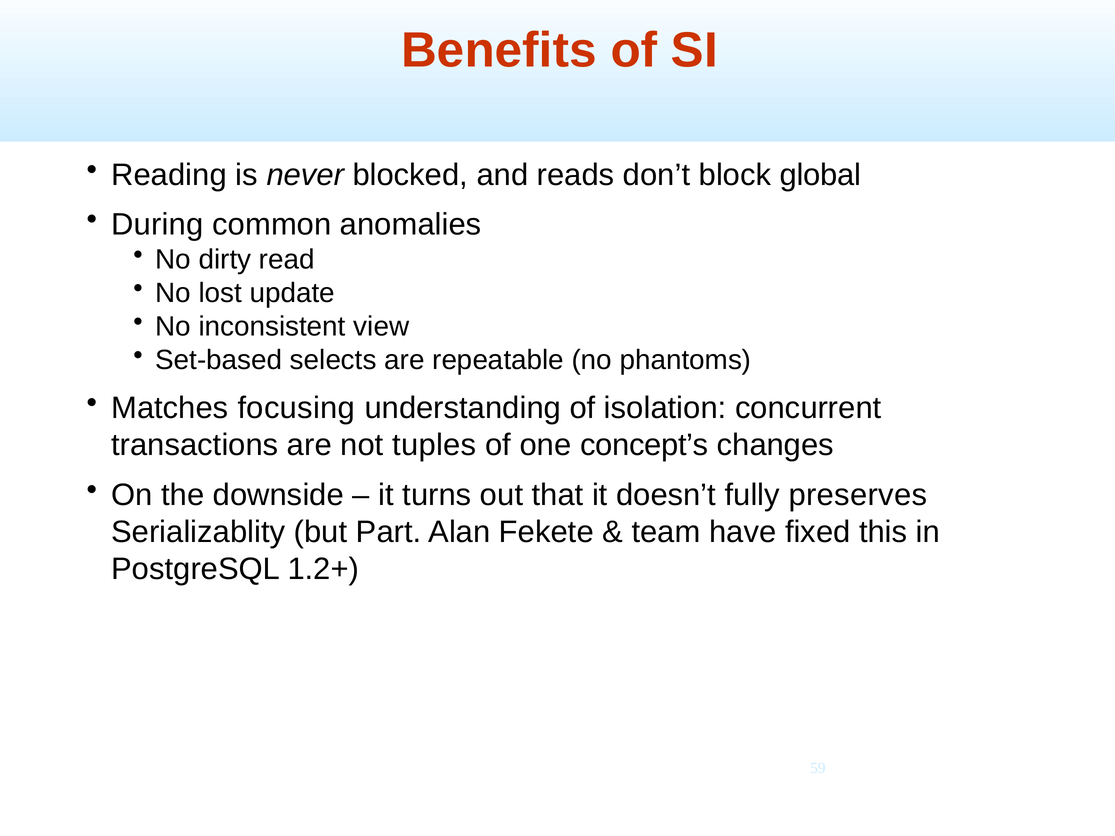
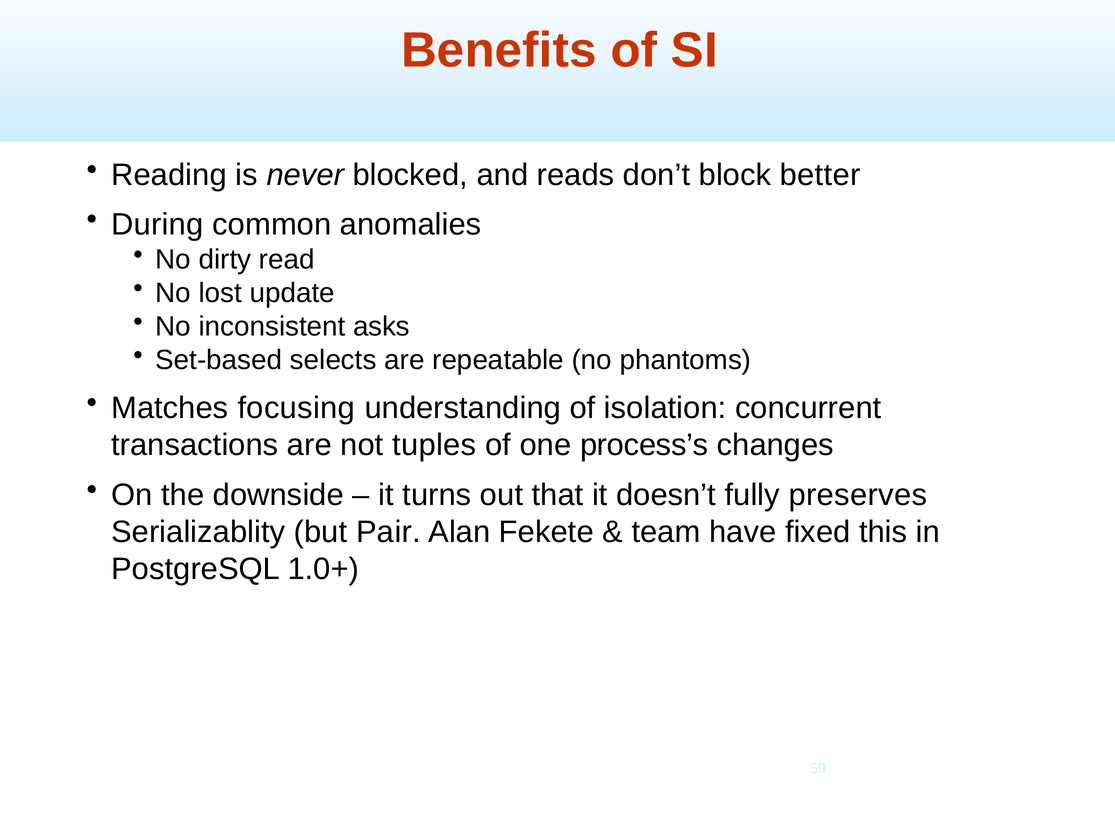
global: global -> better (820, 175)
view: view -> asks (381, 327)
concept’s: concept’s -> process’s (644, 445)
Part: Part -> Pair (388, 532)
1.2+: 1.2+ -> 1.0+ (323, 569)
